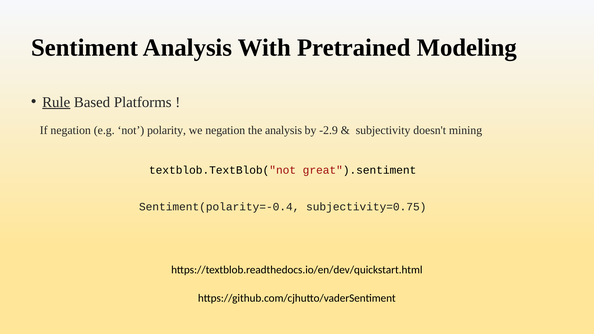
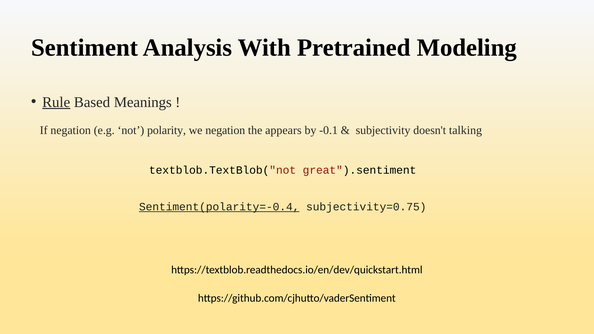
Platforms: Platforms -> Meanings (143, 102)
the analysis: analysis -> appears (283, 130)
-2.9: -2.9 -> -0.1 (329, 130)
mining: mining -> talking (465, 130)
Sentiment(polarity=-0.4 underline: none -> present (219, 207)
